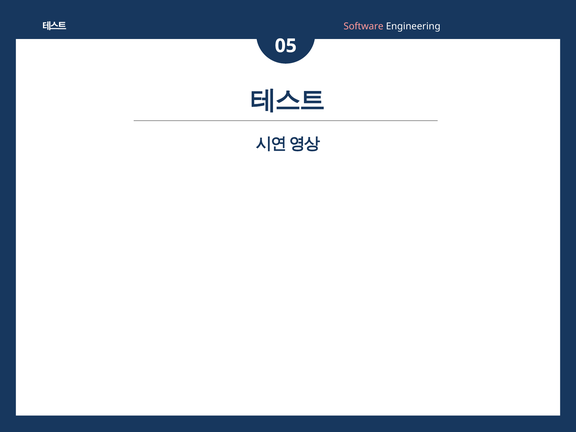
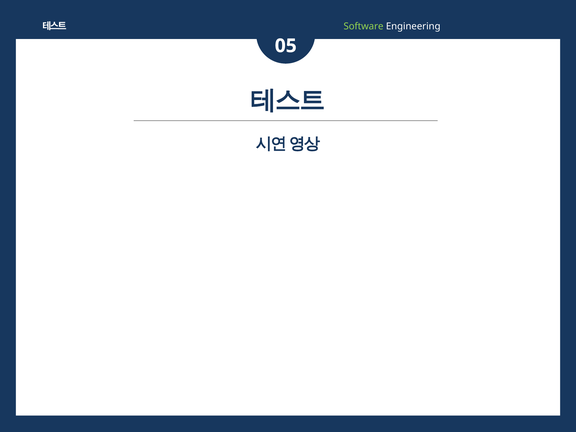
Software colour: pink -> light green (363, 26)
